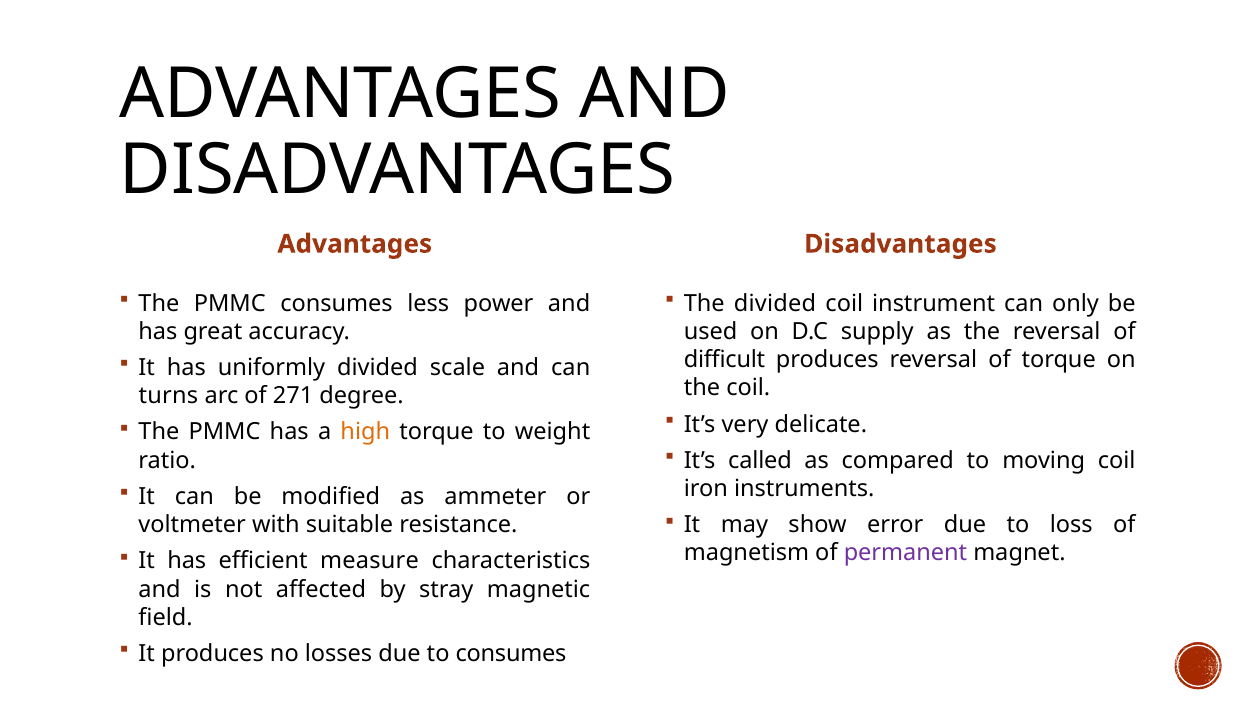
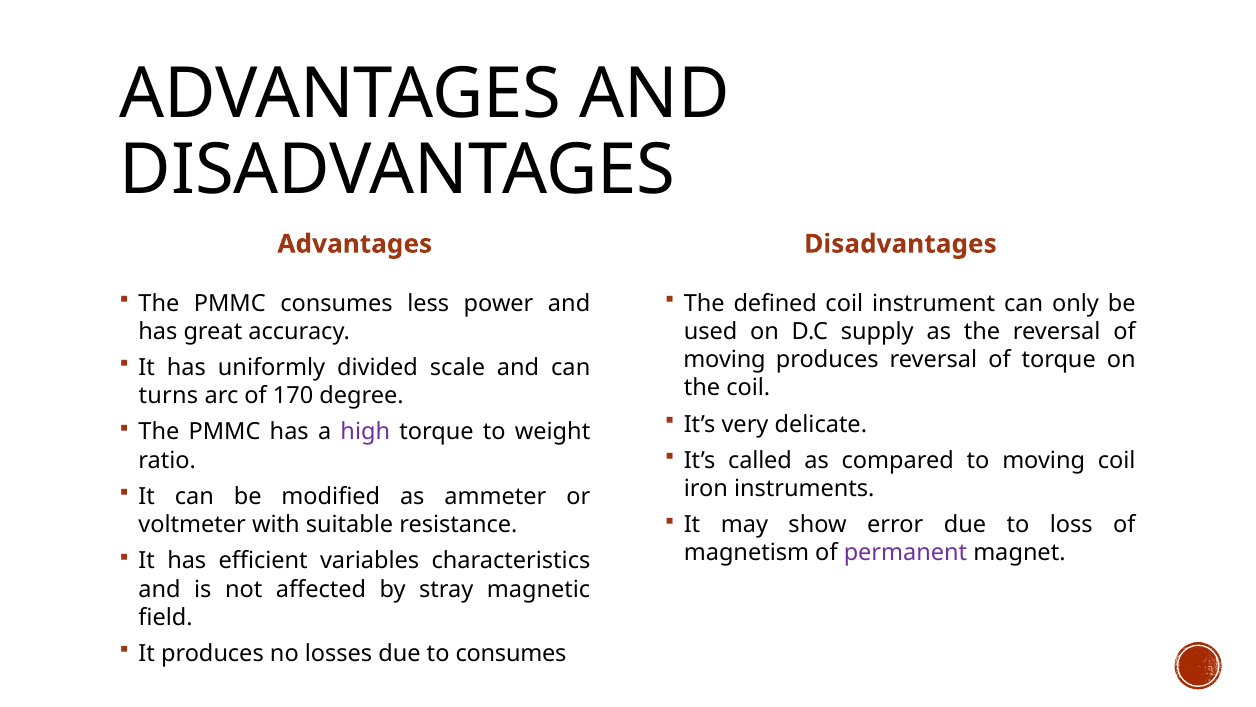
The divided: divided -> defined (775, 303)
difficult: difficult -> moving (724, 360)
271: 271 -> 170 (293, 396)
high colour: orange -> purple (365, 432)
measure: measure -> variables (370, 561)
